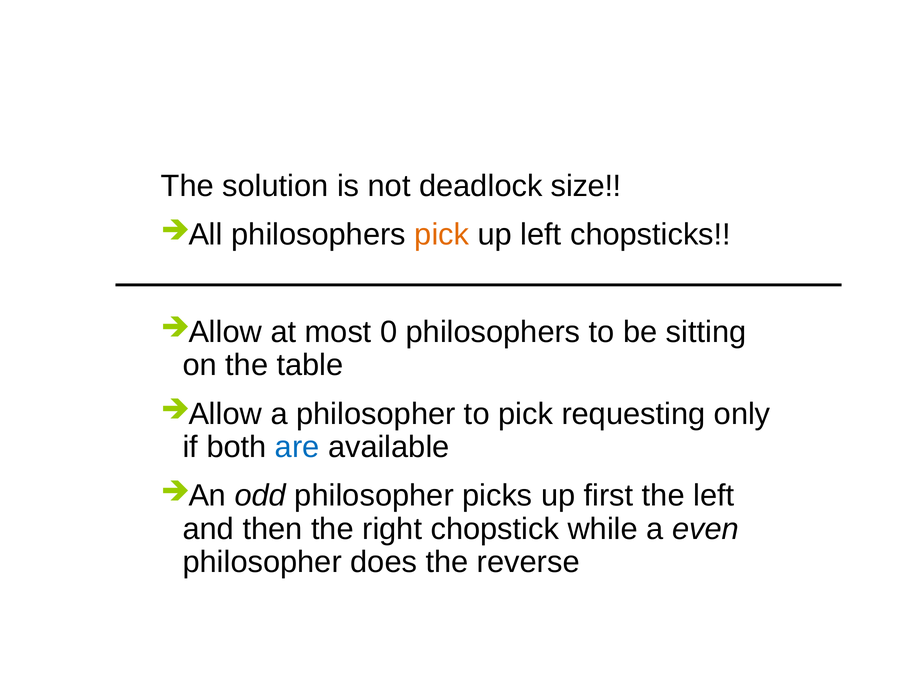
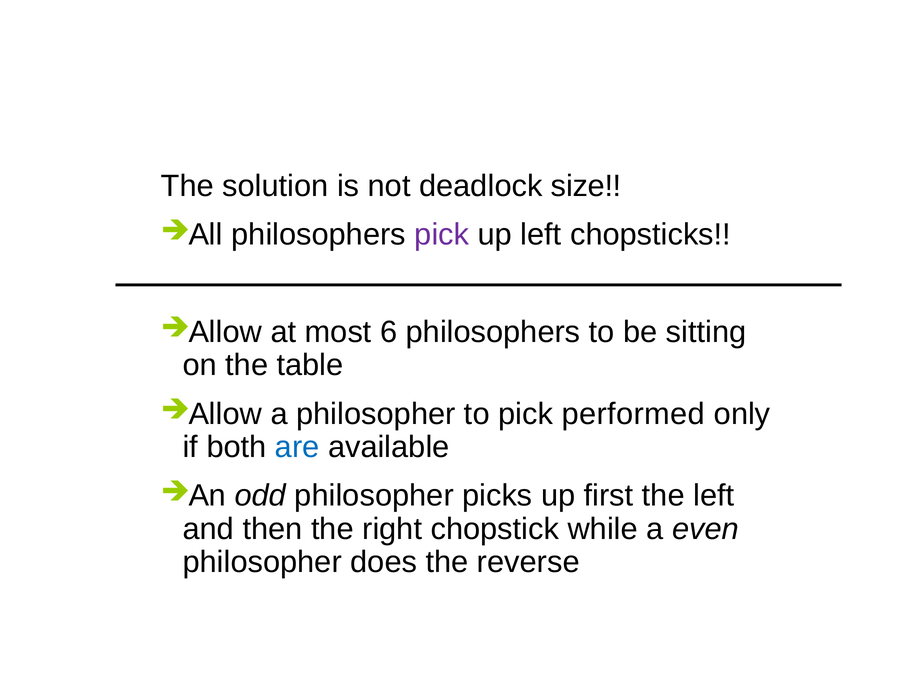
pick colour: orange -> purple (442, 235)
0: 0 -> 6 (389, 332)
requesting: requesting -> performed (633, 414)
